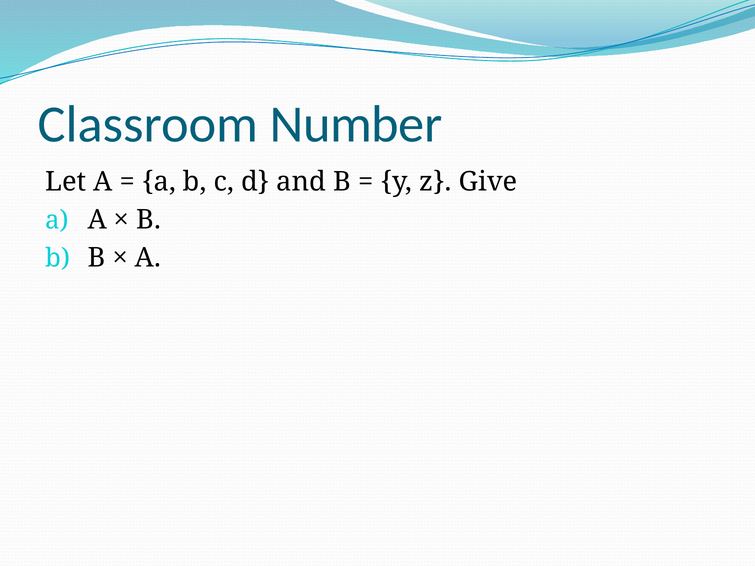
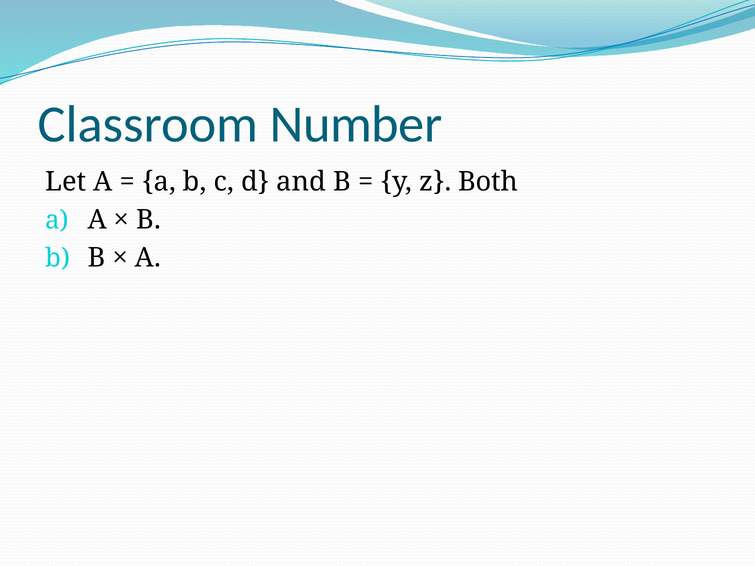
Give: Give -> Both (488, 182)
